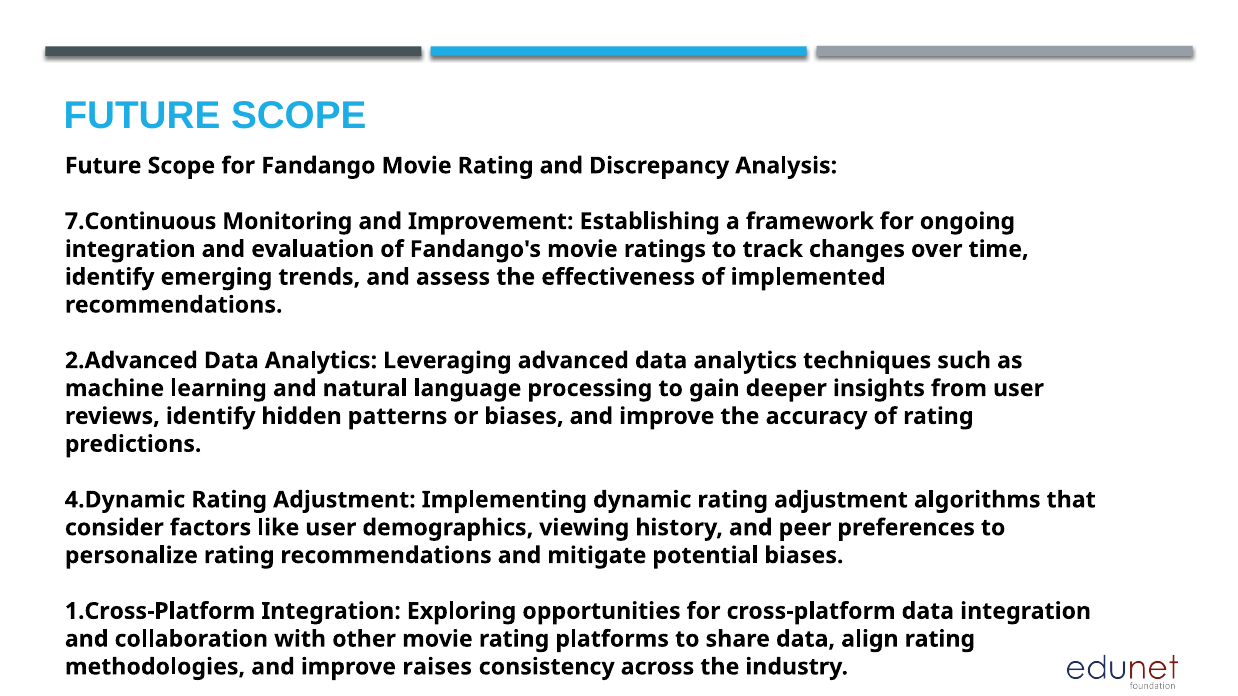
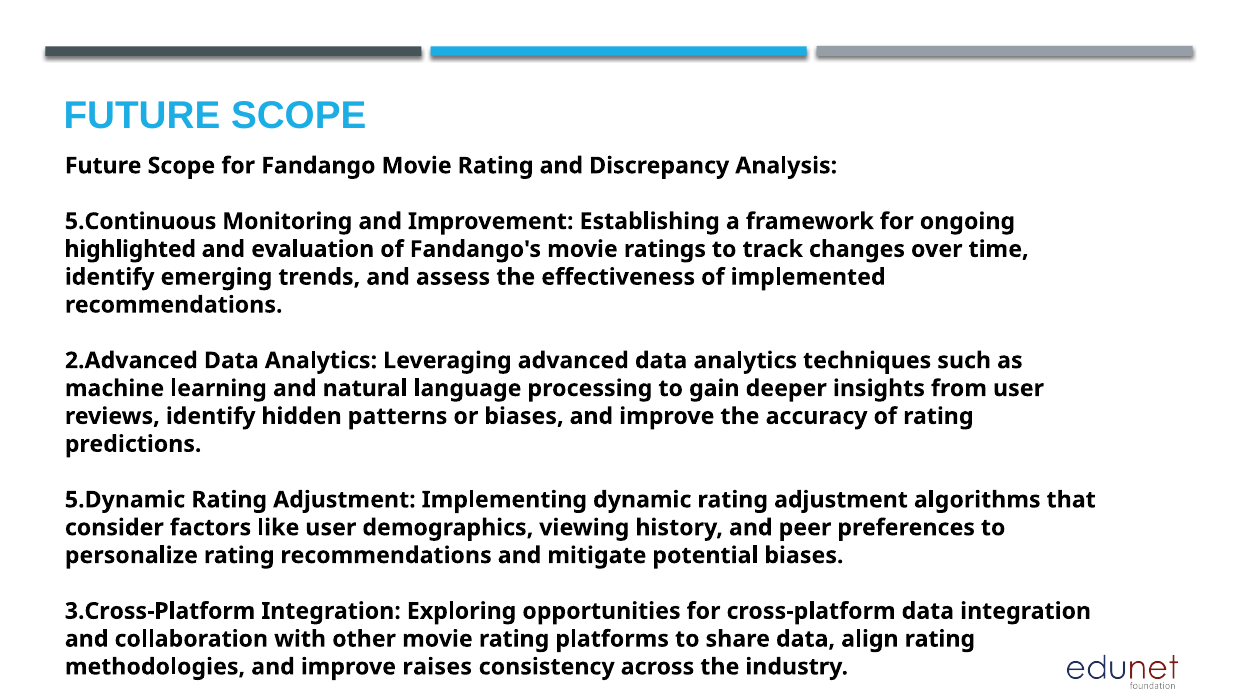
7.Continuous: 7.Continuous -> 5.Continuous (141, 222)
integration: integration -> highlighted (130, 249)
4.Dynamic: 4.Dynamic -> 5.Dynamic (125, 500)
1.Cross-Platform: 1.Cross-Platform -> 3.Cross-Platform (160, 611)
